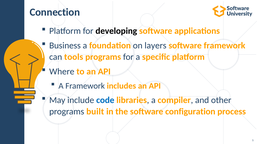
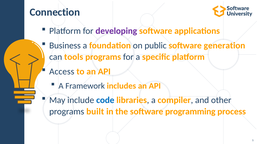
developing colour: black -> purple (116, 31)
layers: layers -> public (156, 46)
software framework: framework -> generation (224, 46)
Where: Where -> Access (62, 72)
configuration: configuration -> programming (190, 112)
